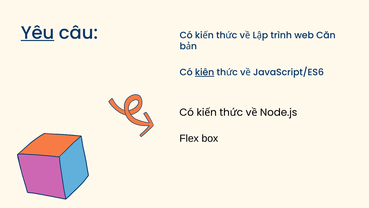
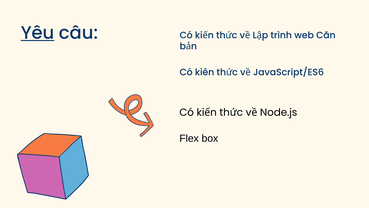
kiên underline: present -> none (205, 72)
